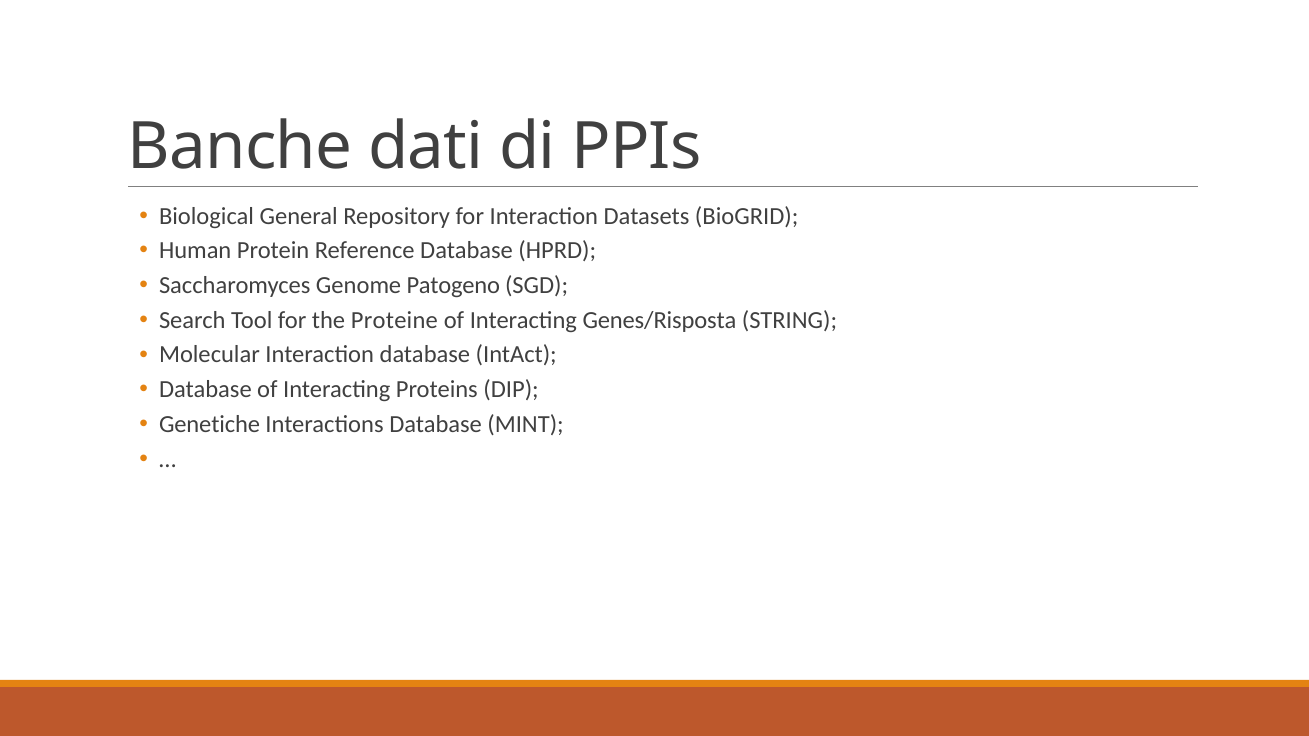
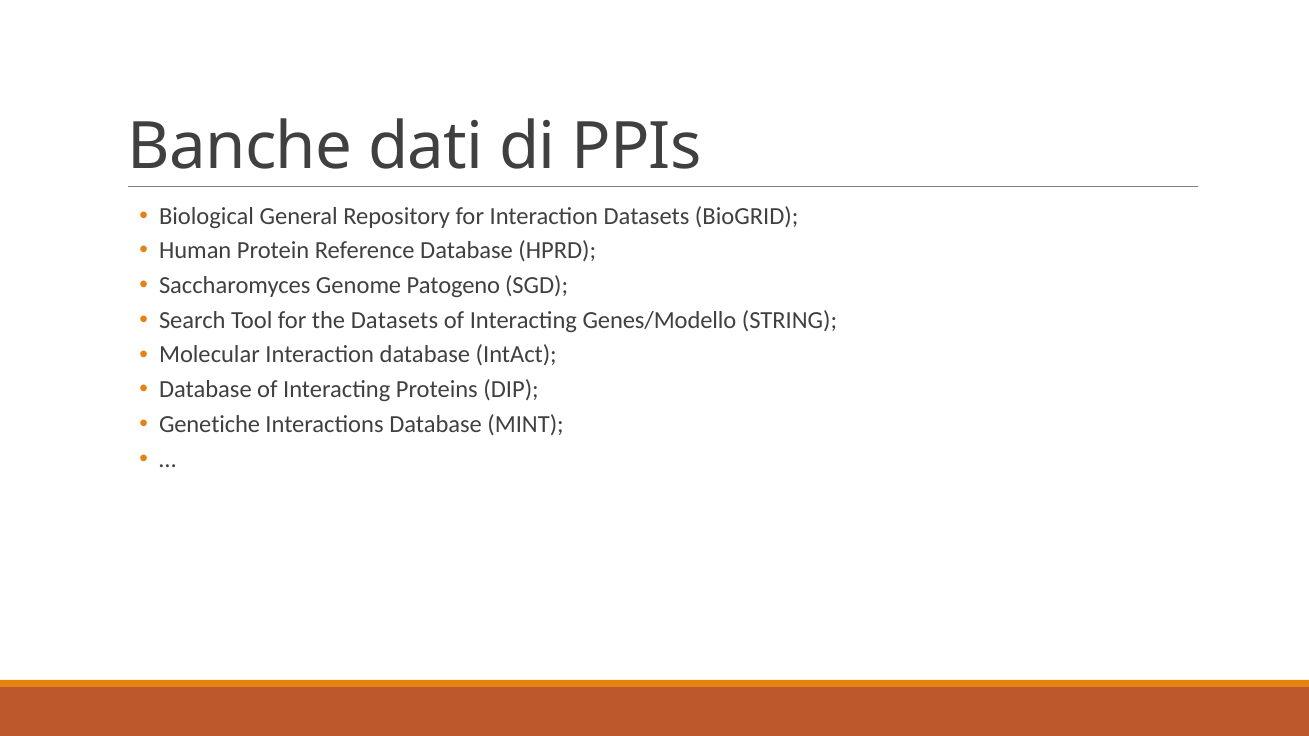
the Proteine: Proteine -> Datasets (394, 320)
Genes/Risposta: Genes/Risposta -> Genes/Modello (659, 320)
